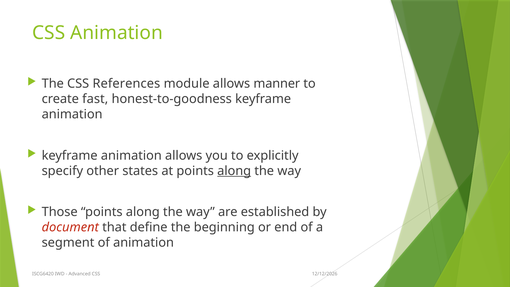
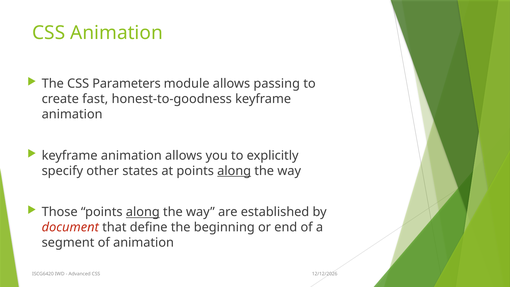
References: References -> Parameters (127, 84)
manner: manner -> passing (277, 84)
along underline: none -> present (143, 212)
